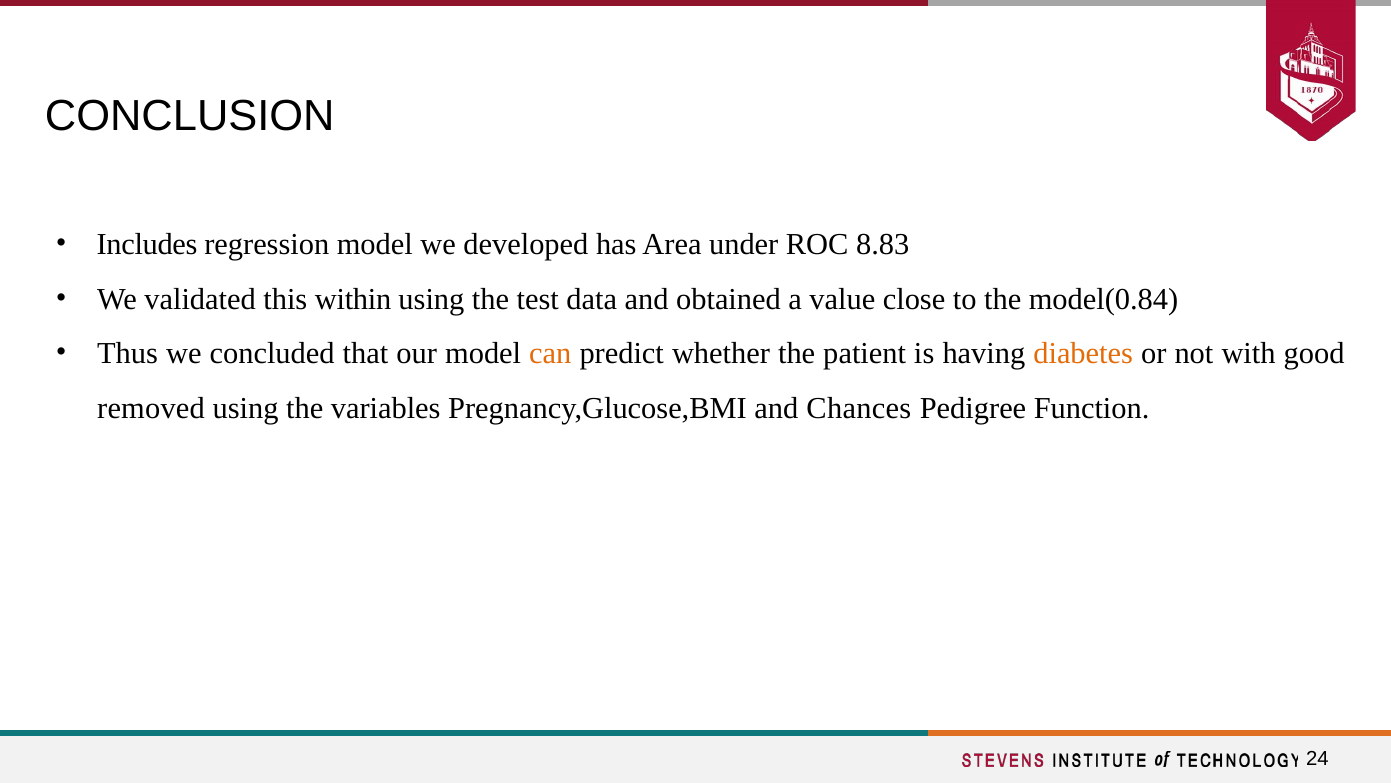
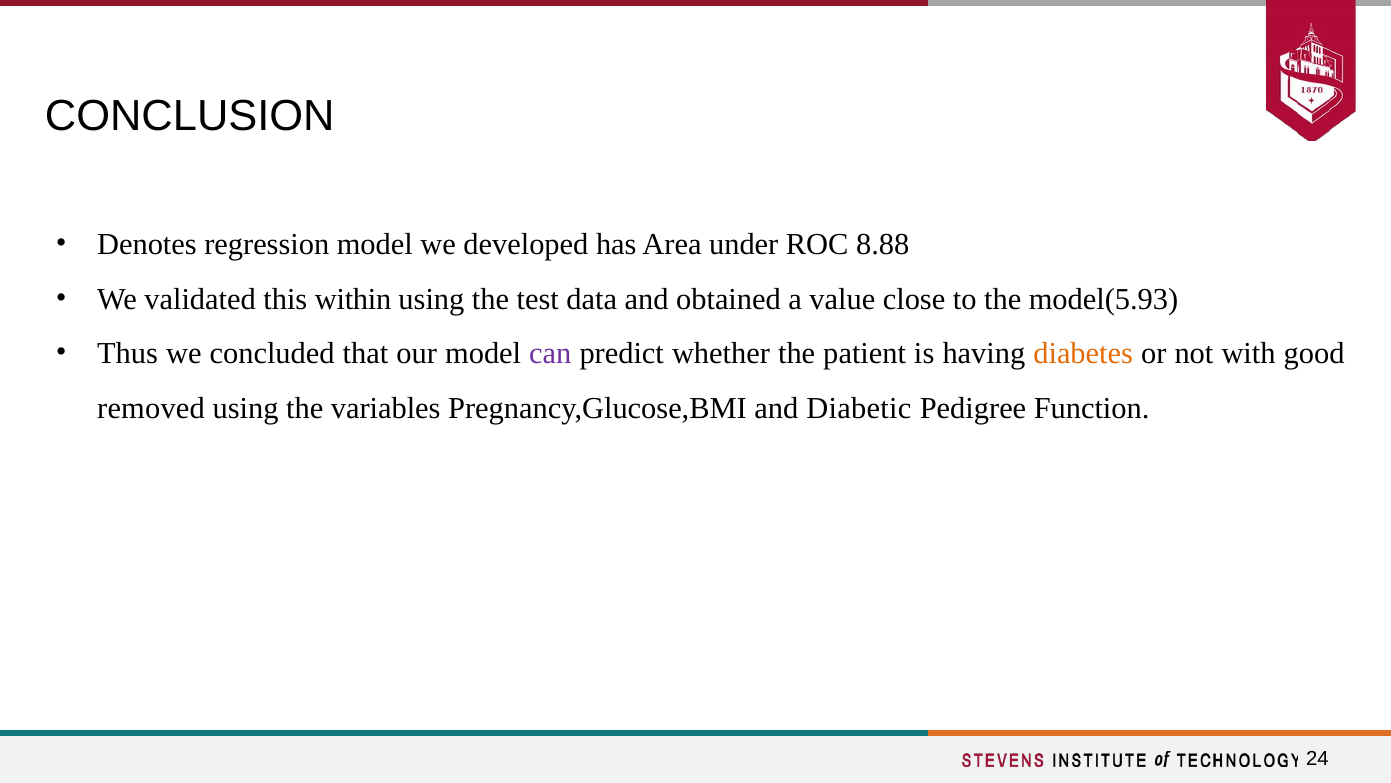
Includes: Includes -> Denotes (147, 244)
8.83: 8.83 -> 8.88 (883, 244)
model(0.84: model(0.84 -> model(5.93 (1104, 299)
can colour: orange -> purple (550, 354)
Chances: Chances -> Diabetic (859, 408)
